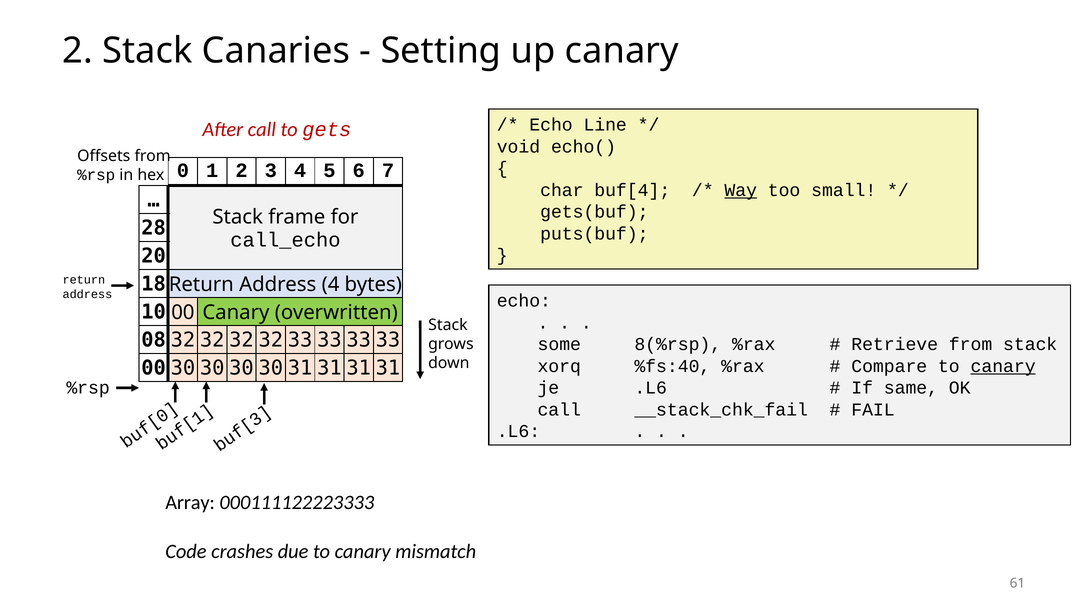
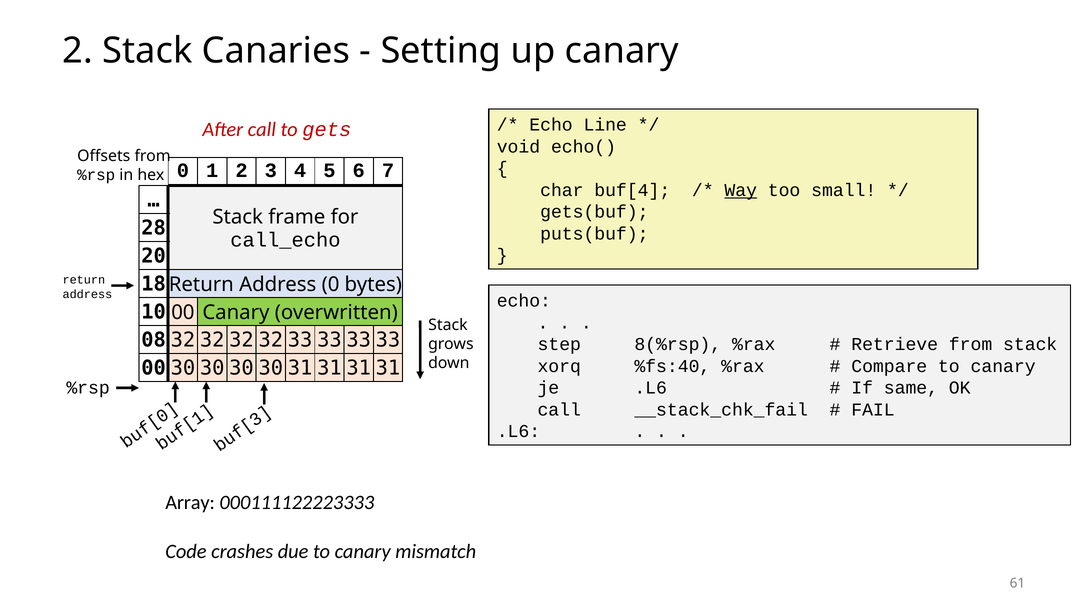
Address 4: 4 -> 0 (331, 285)
some: some -> step (559, 344)
canary underline: present -> none (1003, 366)
